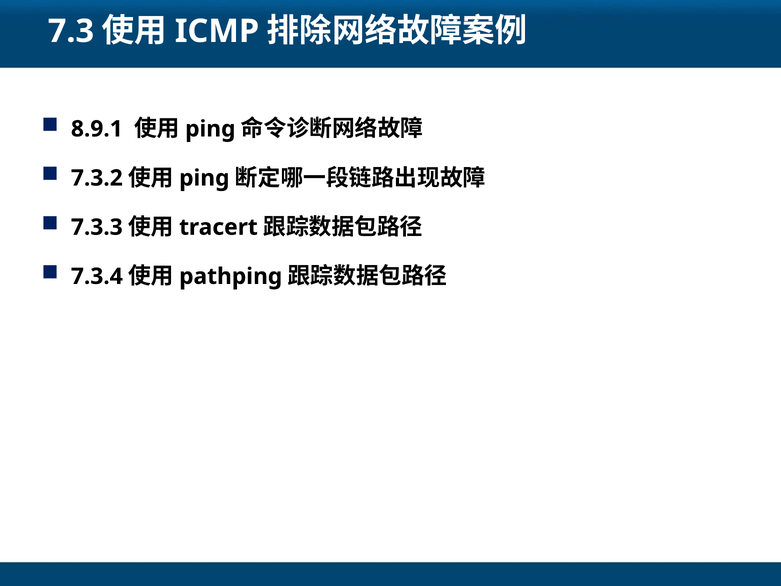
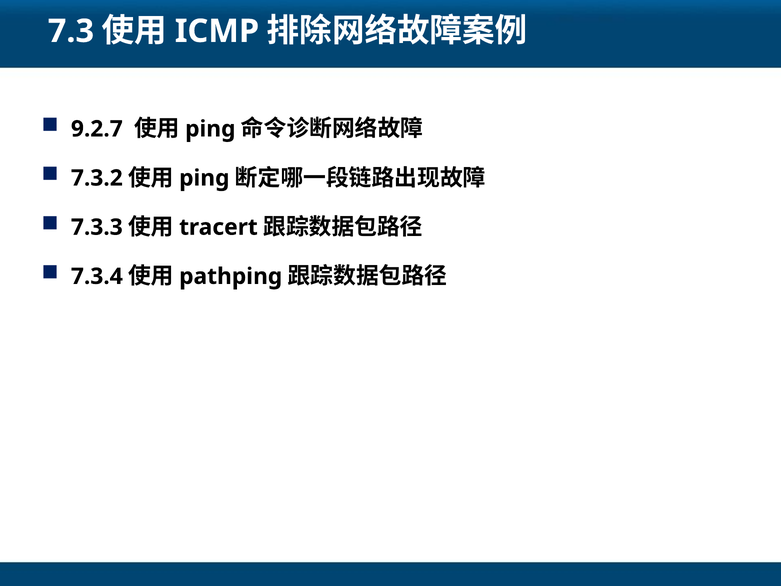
8.9.1: 8.9.1 -> 9.2.7 (97, 129)
